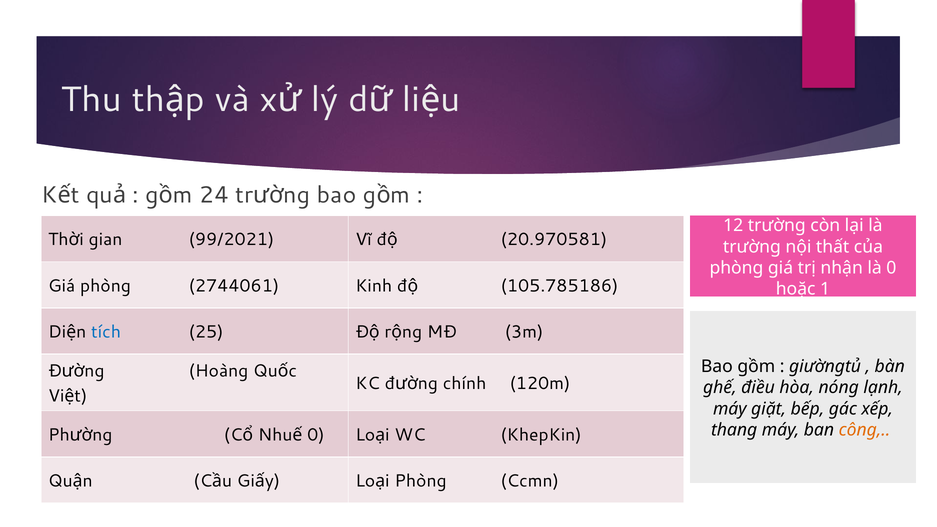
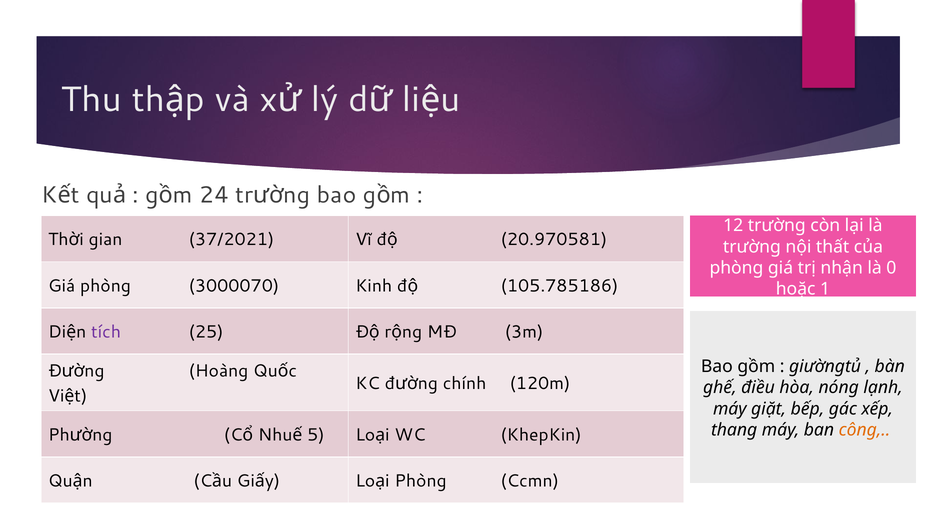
99/2021: 99/2021 -> 37/2021 (231, 240)
2744061: 2744061 -> 3000070 (234, 286)
tích colour: blue -> purple (106, 332)
0: 0 -> 5 (316, 435)
